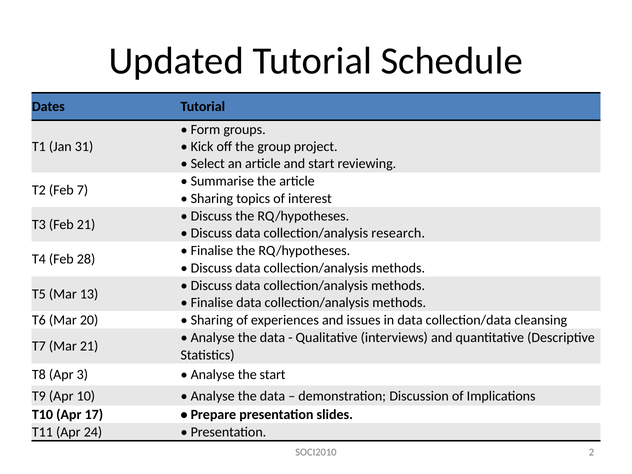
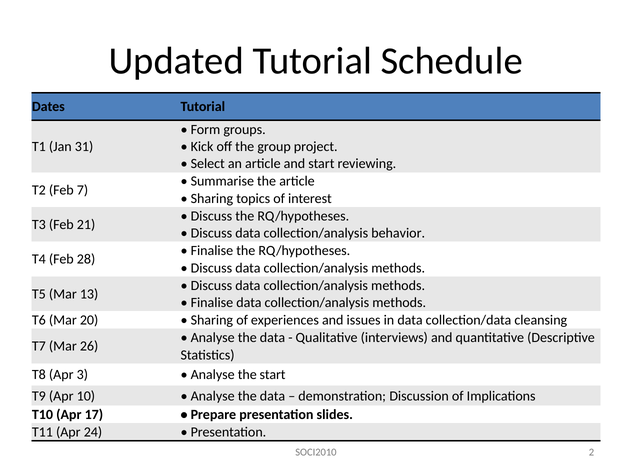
research: research -> behavior (398, 233)
Mar 21: 21 -> 26 (89, 346)
